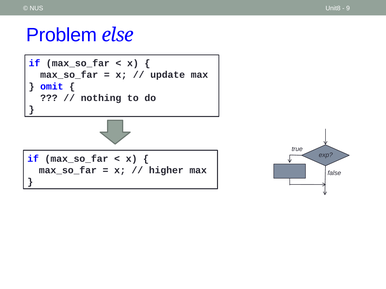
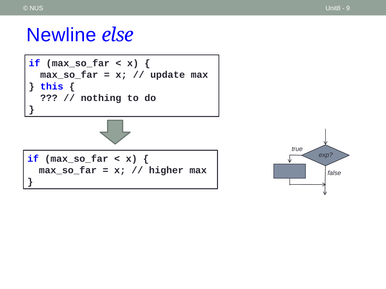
Problem: Problem -> Newline (61, 35)
omit: omit -> this (52, 87)
